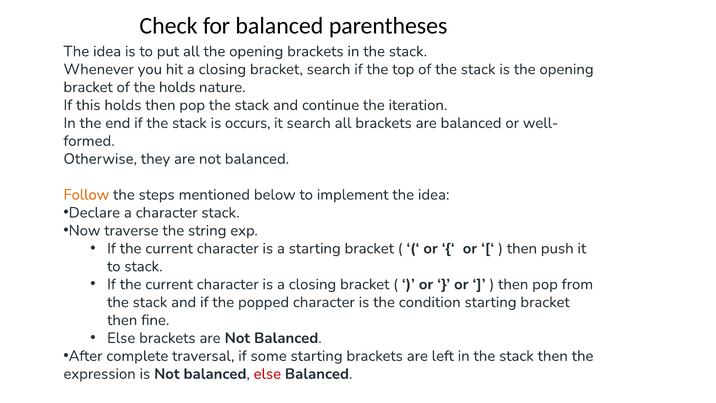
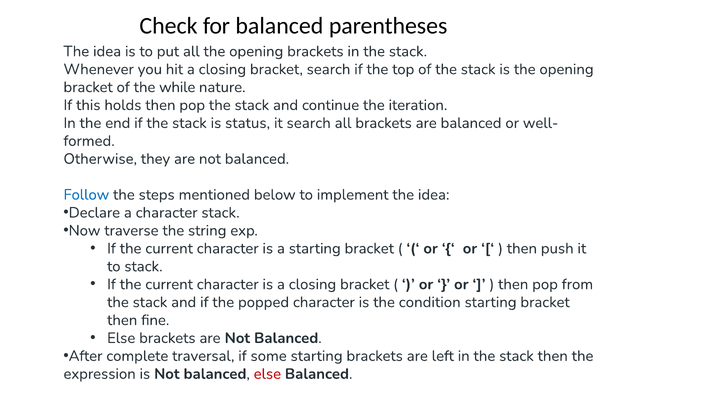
the holds: holds -> while (177, 87)
occurs: occurs -> status (248, 123)
Follow colour: orange -> blue (86, 195)
